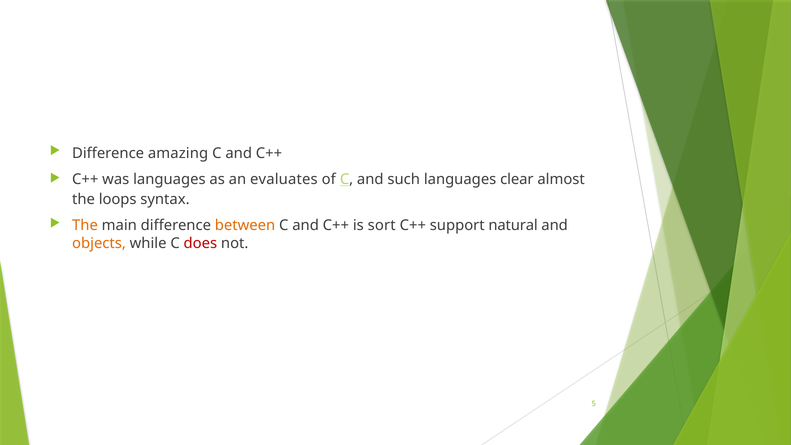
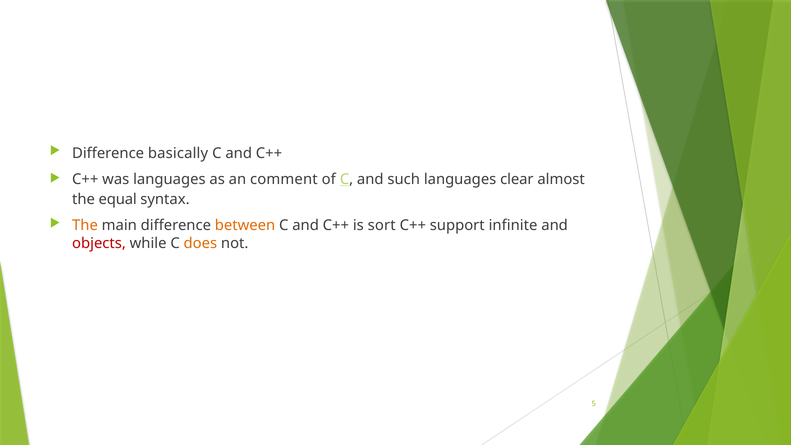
amazing: amazing -> basically (178, 153)
evaluates: evaluates -> comment (284, 179)
loops: loops -> equal (118, 199)
natural: natural -> infinite (513, 225)
objects colour: orange -> red (99, 243)
does colour: red -> orange (200, 243)
